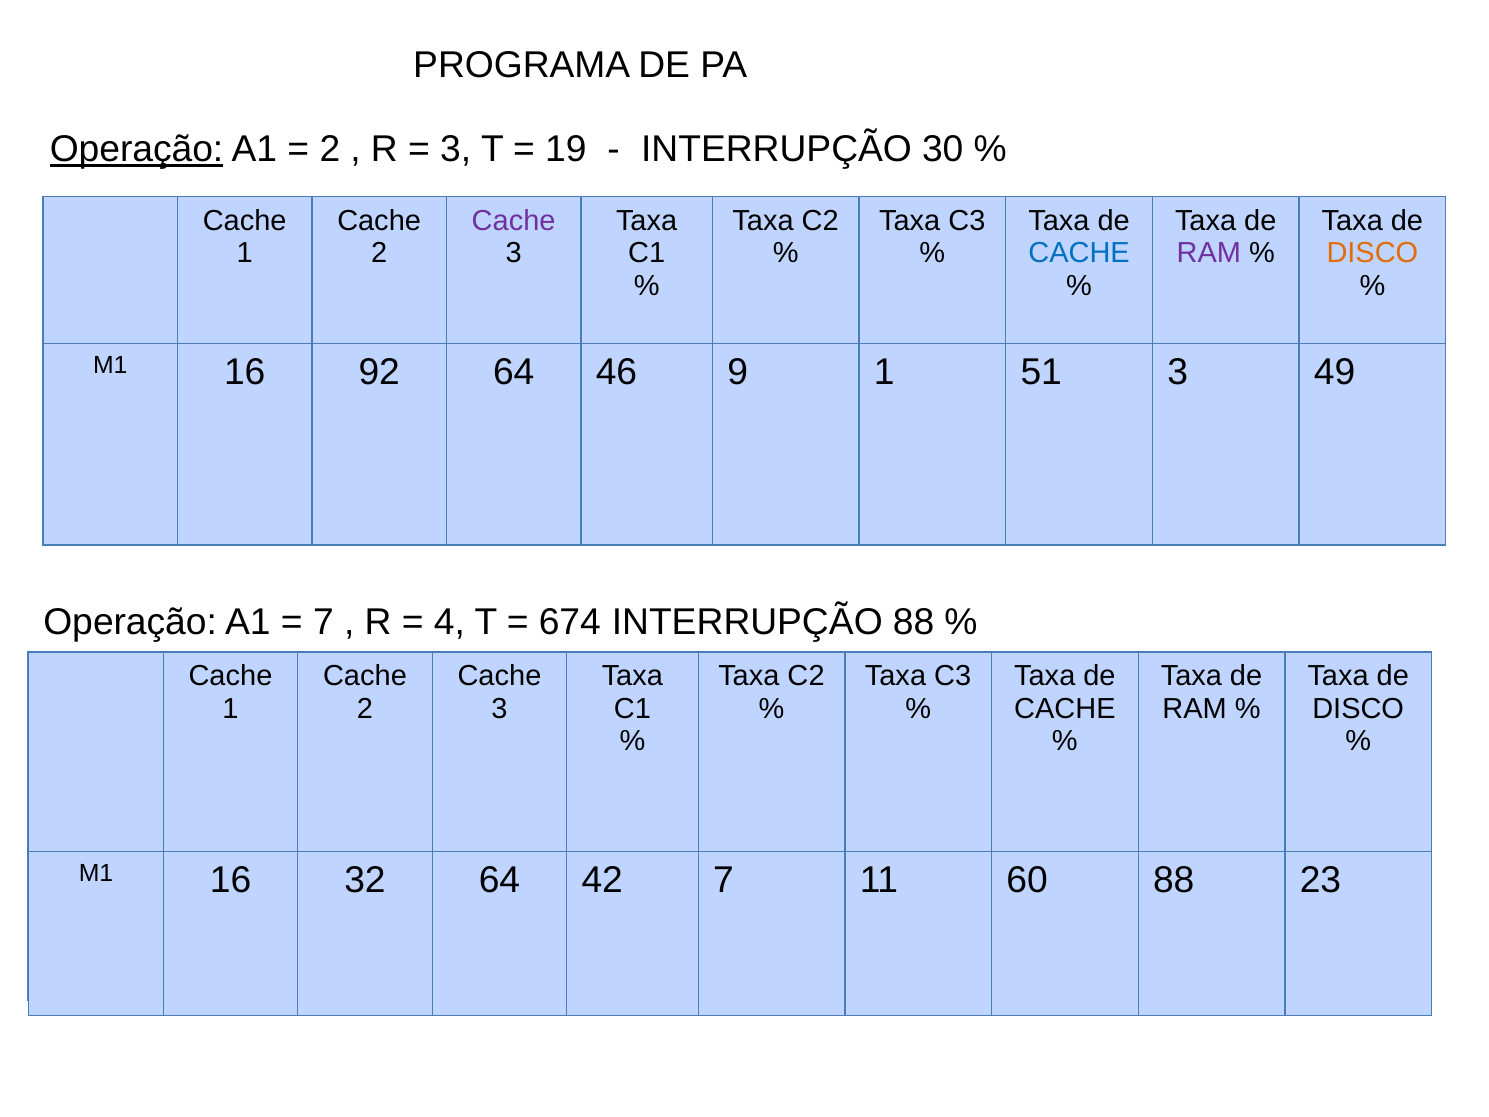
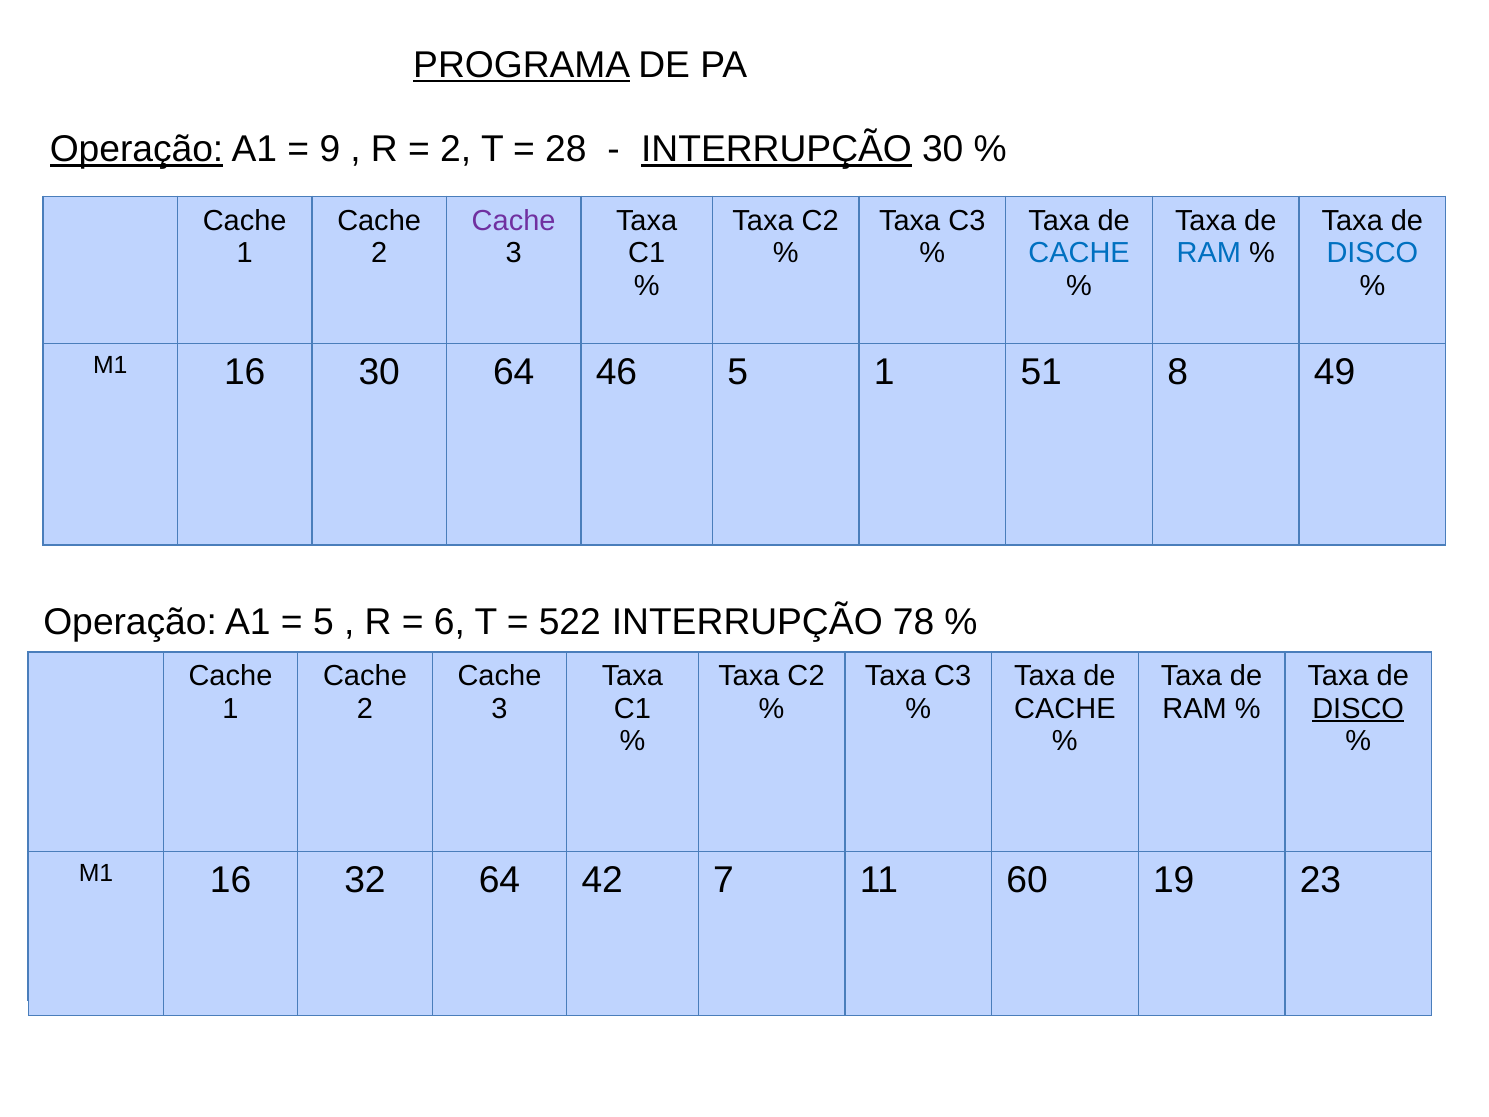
PROGRAMA underline: none -> present (522, 65)
2: 2 -> 9 (330, 149)
3: 3 -> 2 (456, 149)
19: 19 -> 28 (566, 149)
INTERRUPÇÃO underline: none -> present (777, 149)
RAM colour: purple -> blue (1209, 253)
DISCO colour: orange -> blue (1372, 253)
16 92: 92 -> 30 (379, 373)
46 9: 9 -> 5 (738, 373)
51 3: 3 -> 8 (1178, 373)
7: 7 -> 5 (323, 622)
4: 4 -> 6 (449, 622)
674: 674 -> 522 (570, 622)
INTERRUPÇÃO 88: 88 -> 78 (914, 622)
DISCO underline: none -> present (1358, 709)
60 88: 88 -> 19 (1174, 880)
